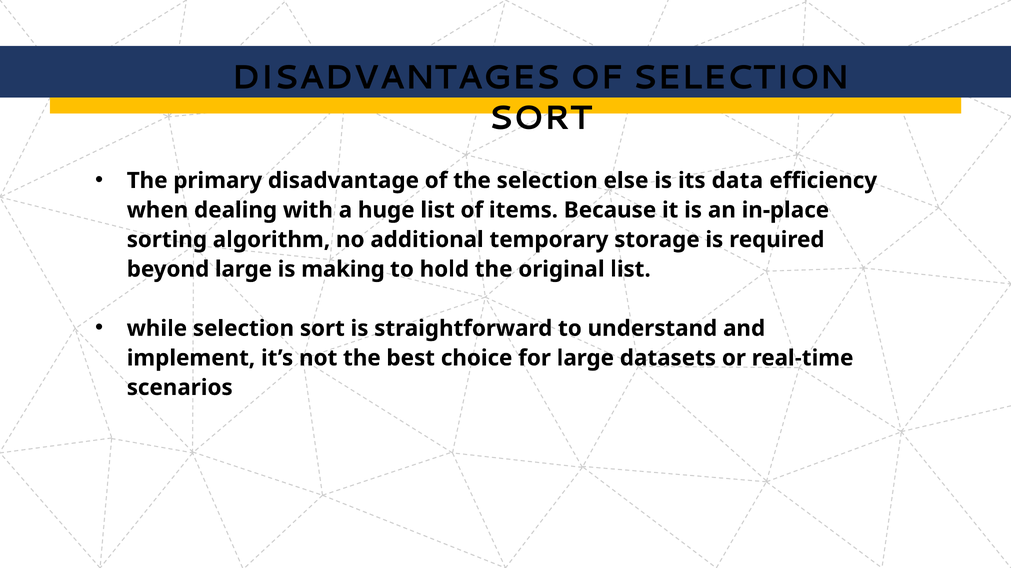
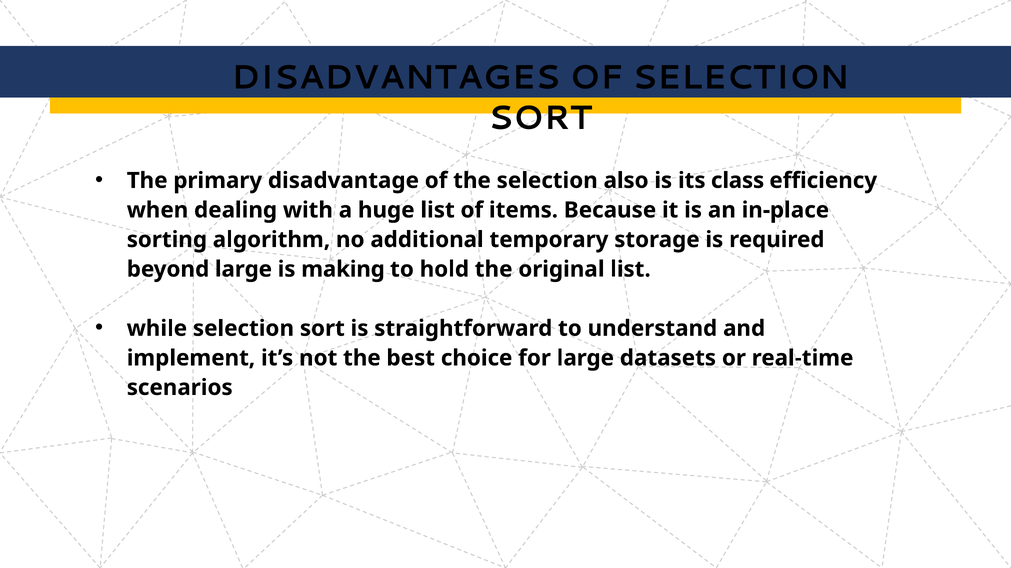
else: else -> also (626, 181)
data: data -> class (738, 181)
